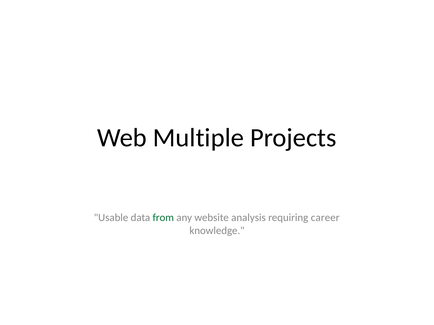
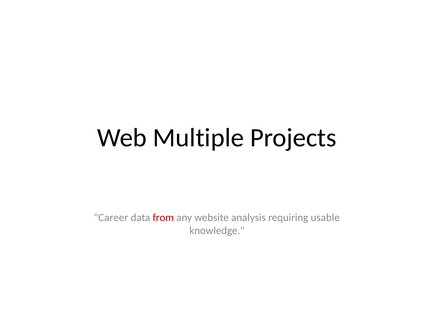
Usable: Usable -> Career (111, 218)
from colour: green -> red (163, 218)
career: career -> usable (325, 218)
